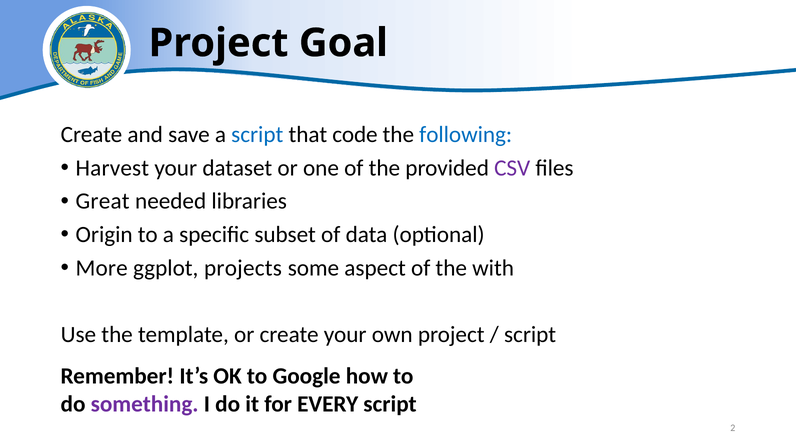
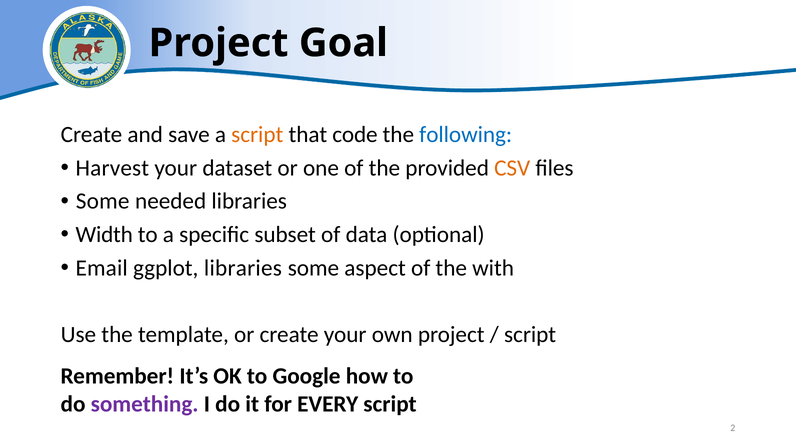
script colour: blue -> orange (257, 135)
CSV colour: purple -> orange (512, 168)
Great: Great -> Some (103, 201)
Origin: Origin -> Width (104, 235)
More: More -> Email (102, 268)
ggplot projects: projects -> libraries (243, 268)
